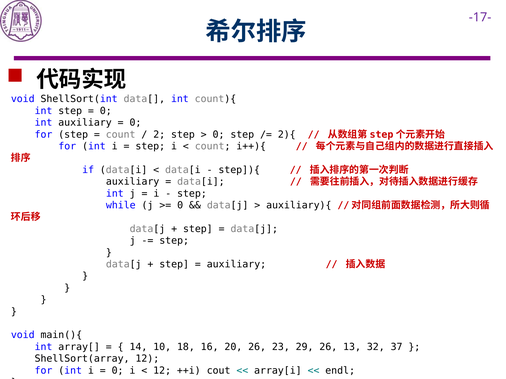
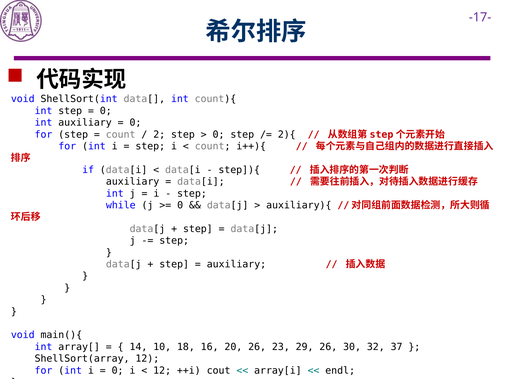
13: 13 -> 30 (352, 347)
